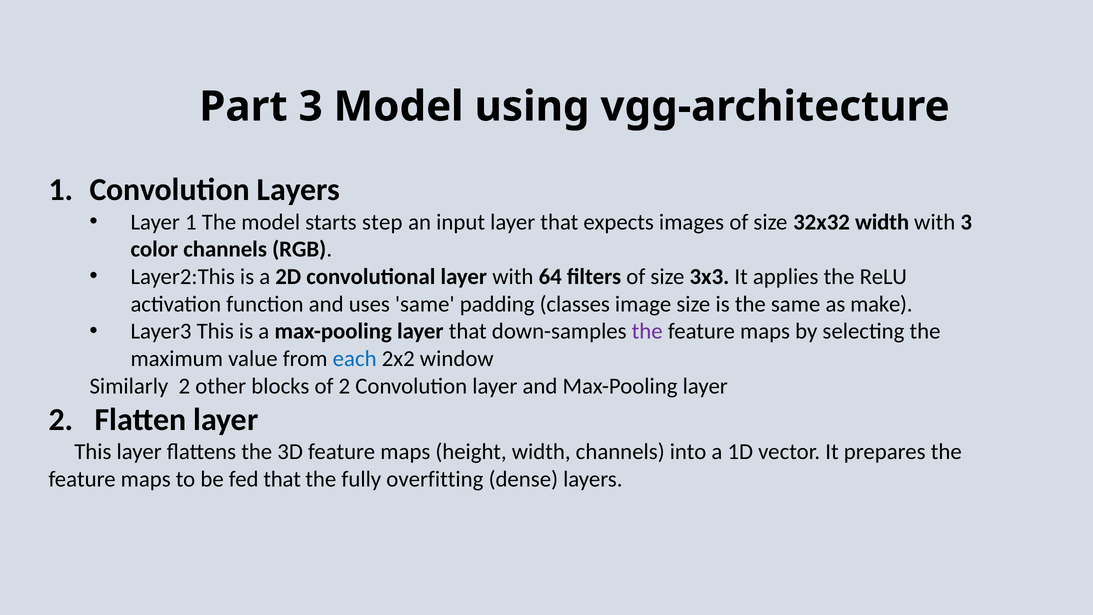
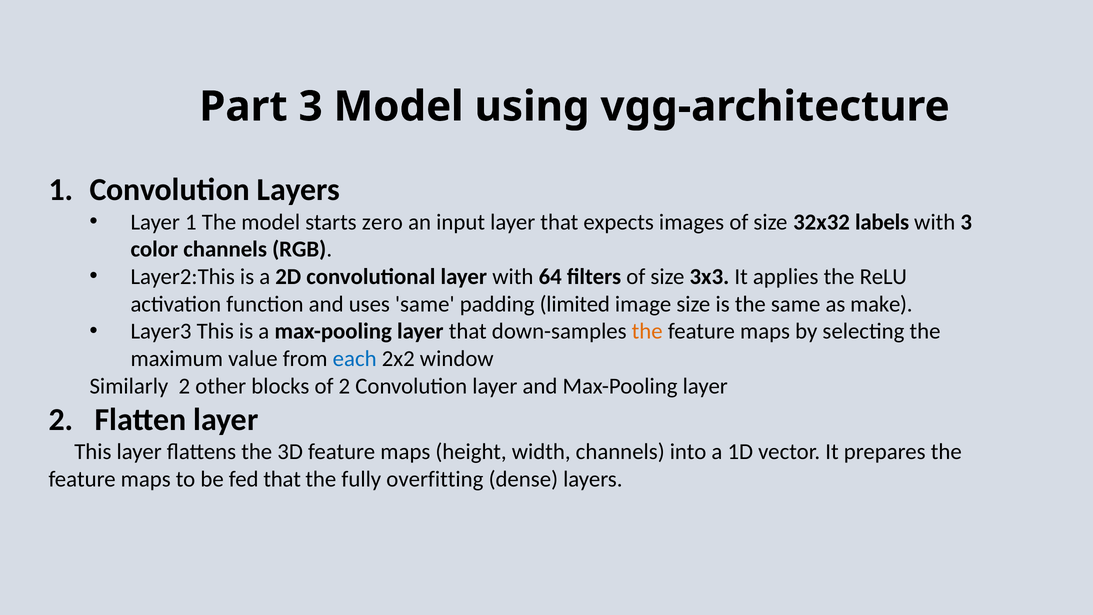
step: step -> zero (382, 222)
32x32 width: width -> labels (882, 222)
classes: classes -> limited (575, 304)
the colour: purple -> orange (647, 331)
